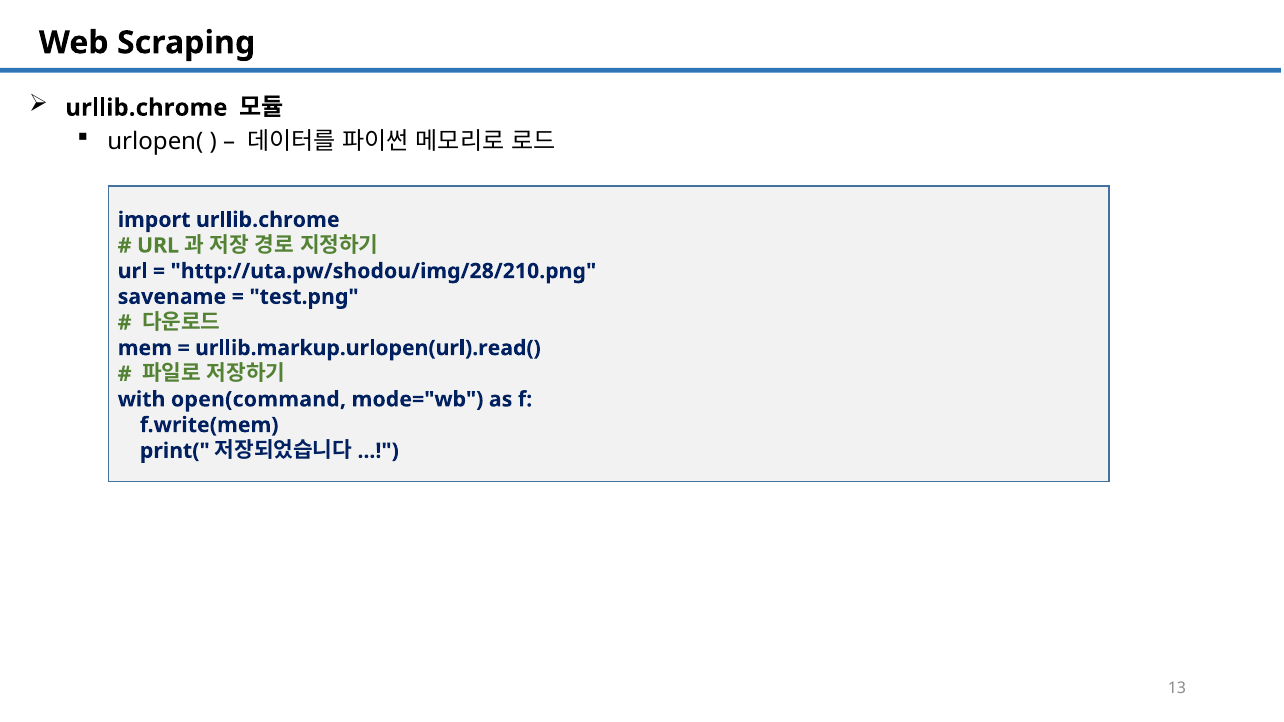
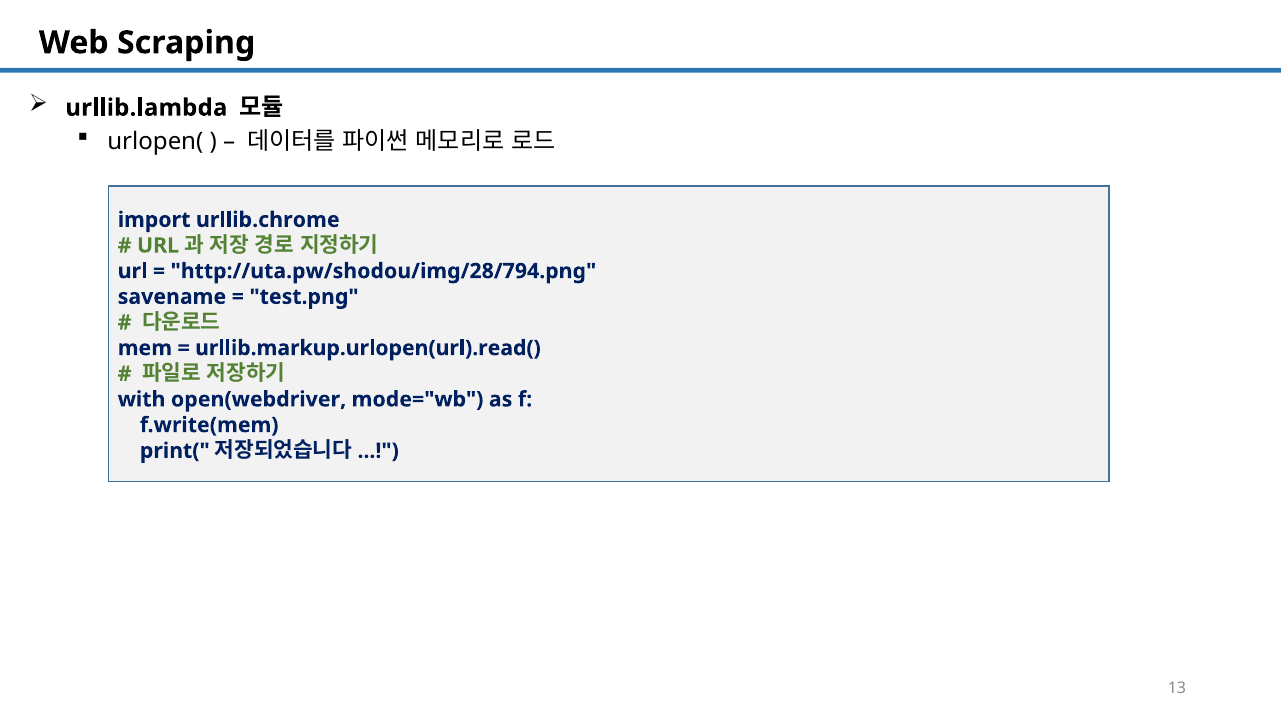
urllib.chrome: urllib.chrome -> urllib.lambda (146, 108)
http://uta.pw/shodou/img/28/210.png: http://uta.pw/shodou/img/28/210.png -> http://uta.pw/shodou/img/28/794.png (383, 271)
open(command: open(command -> open(webdriver (259, 400)
